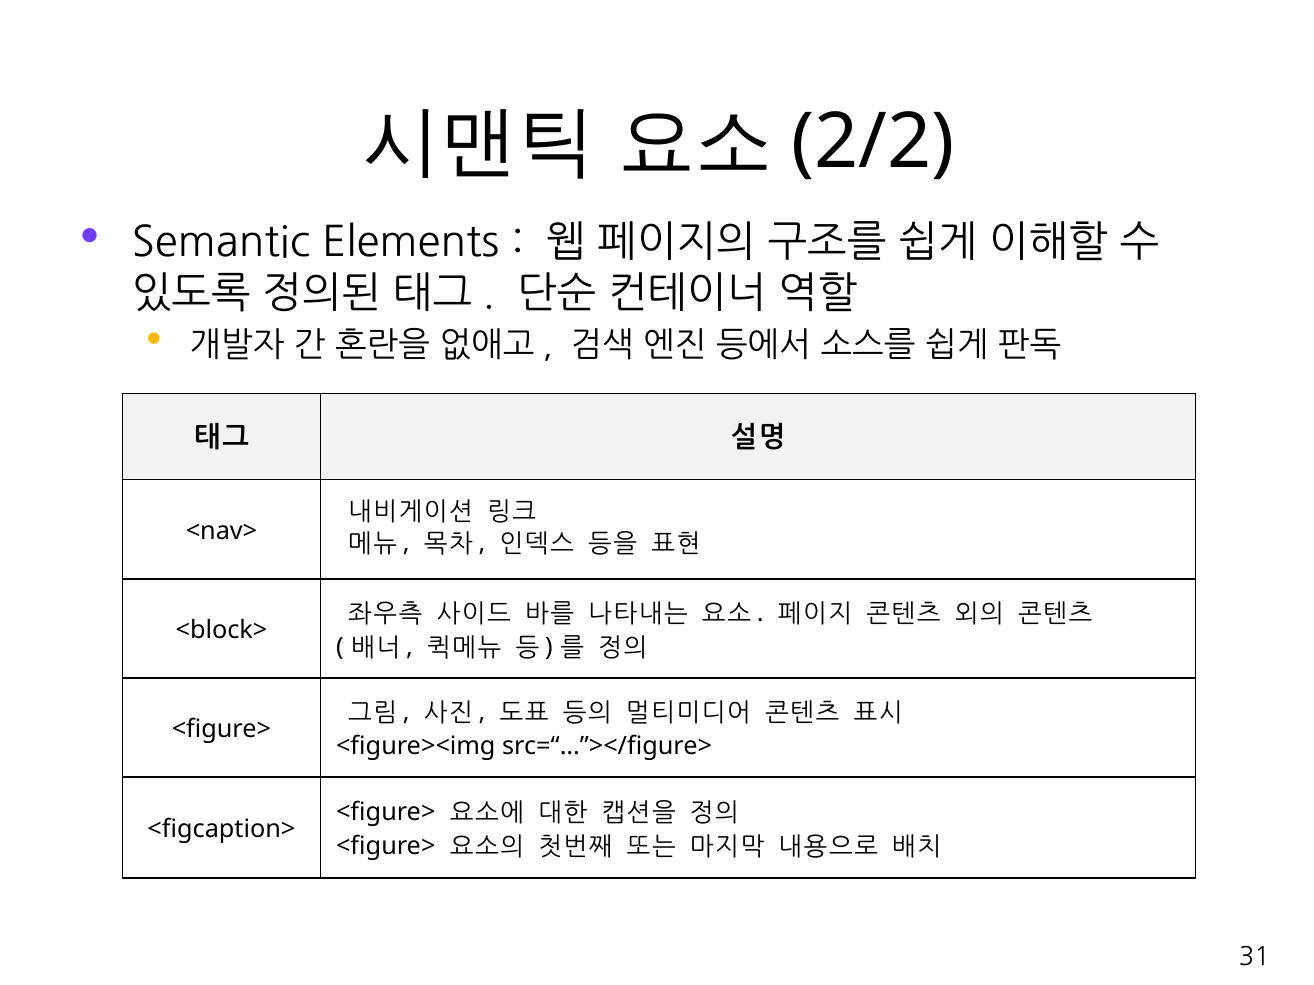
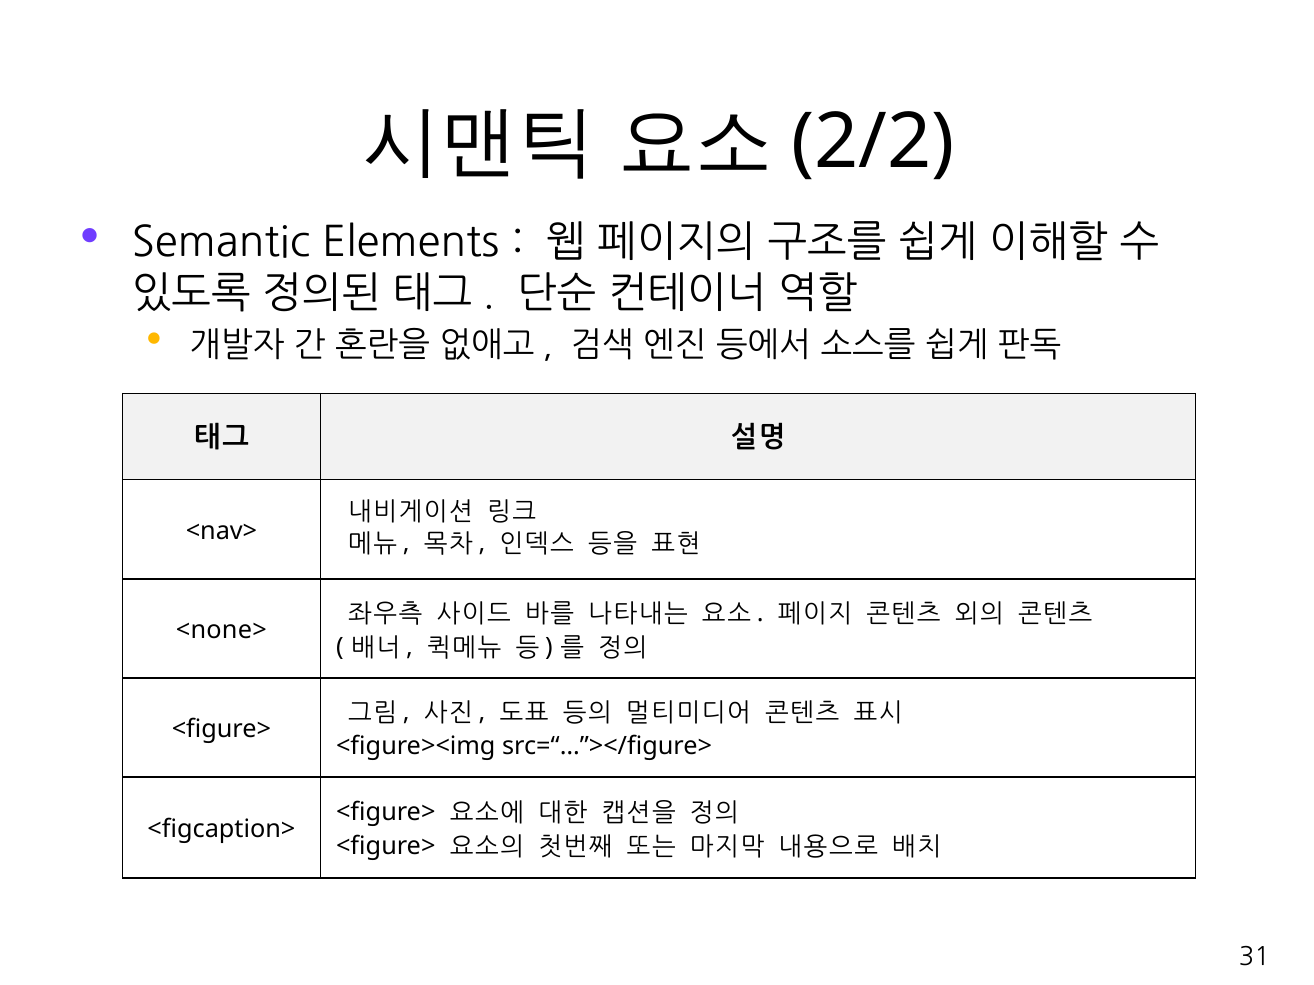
<block>: <block> -> <none> (221, 630)
